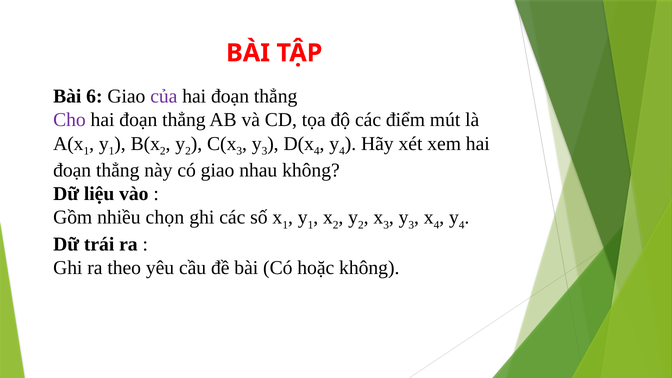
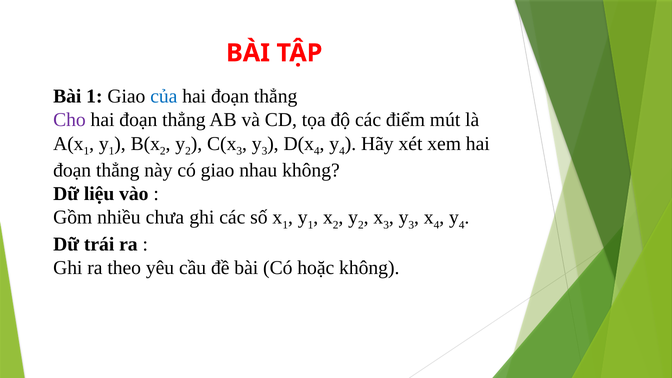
Bài 6: 6 -> 1 (94, 96)
của colour: purple -> blue (164, 96)
chọn: chọn -> chưa (165, 217)
